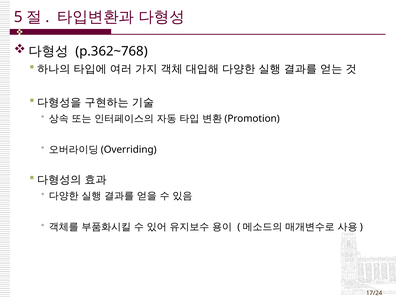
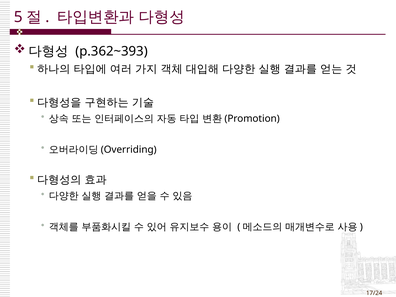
p.362~768: p.362~768 -> p.362~393 (112, 51)
